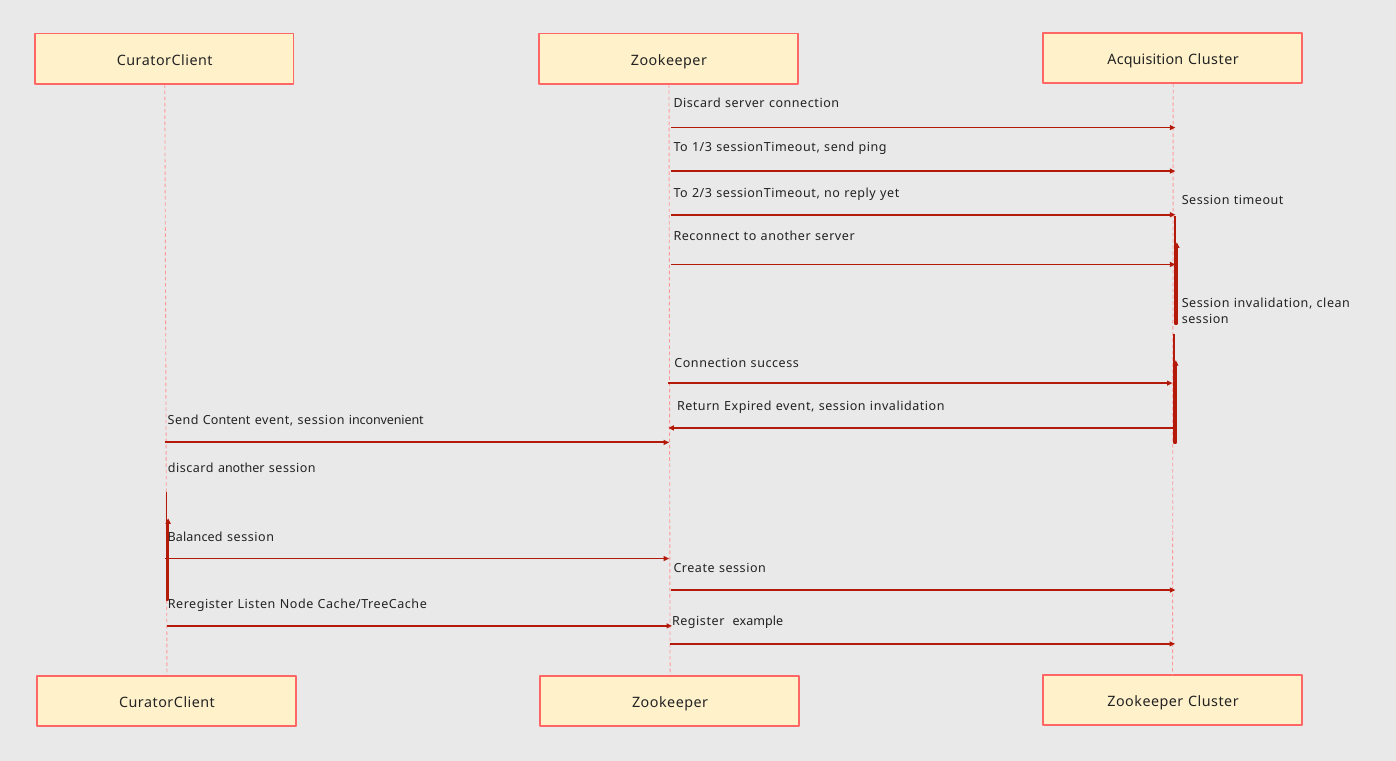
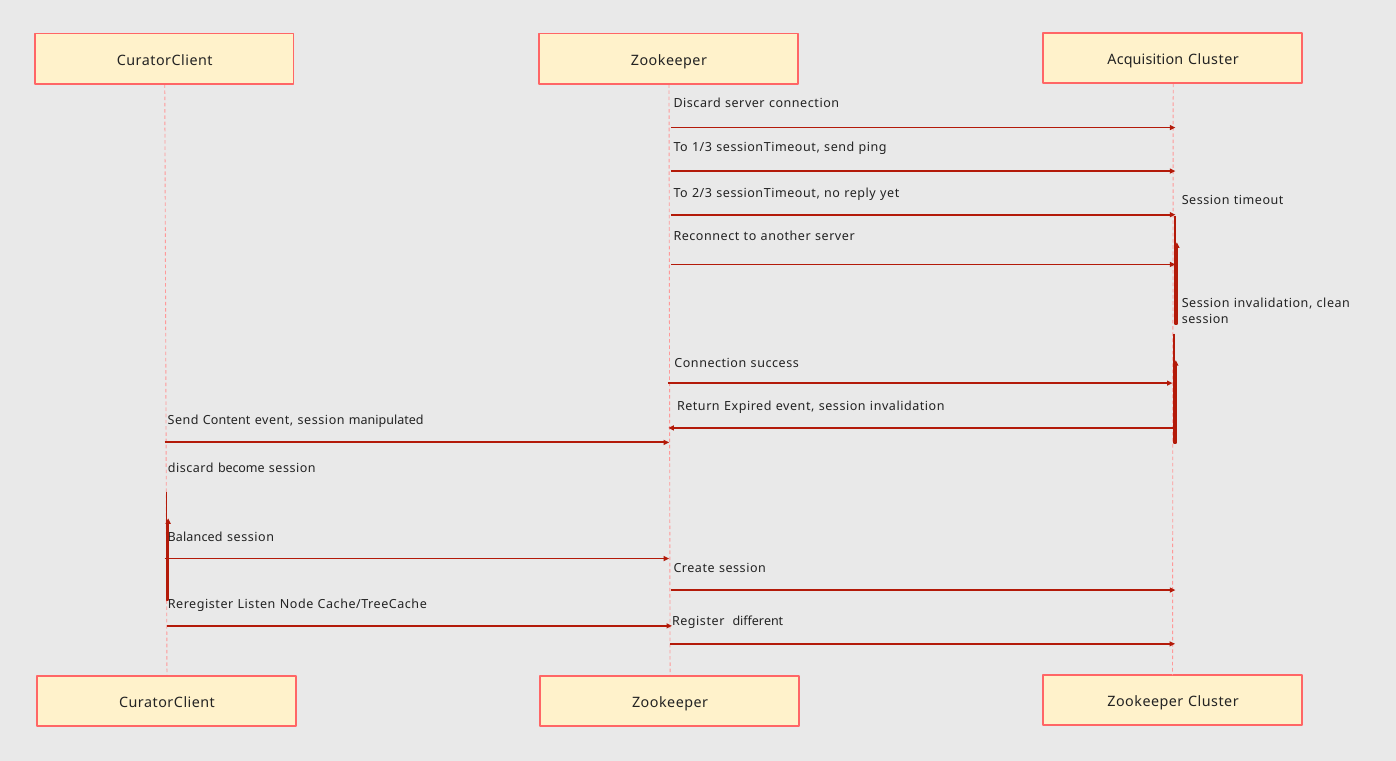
inconvenient: inconvenient -> manipulated (386, 420)
discard another: another -> become (241, 468)
example: example -> different (758, 621)
